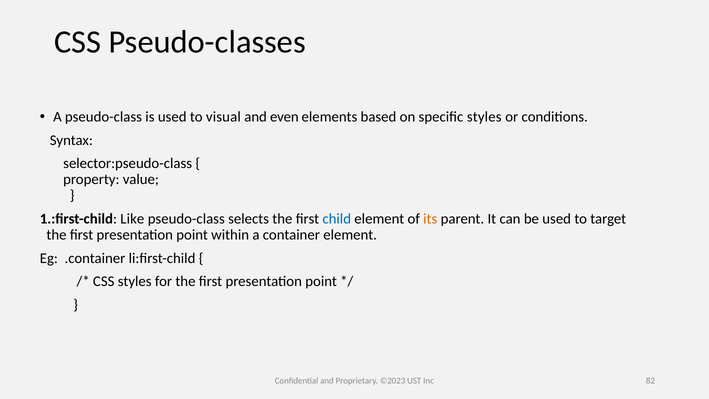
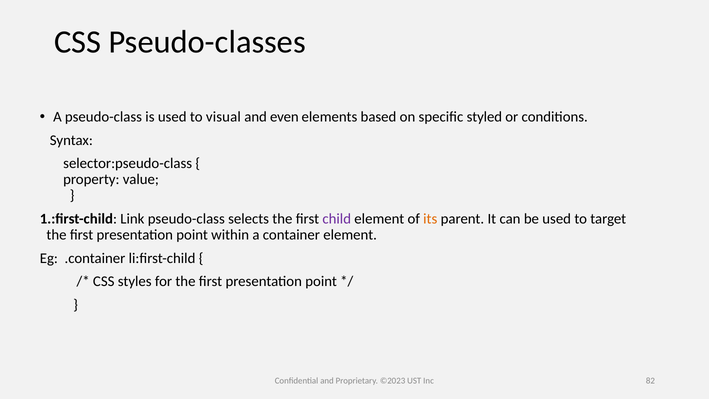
specific styles: styles -> styled (484, 117)
Like: Like -> Link (132, 219)
child colour: blue -> purple (337, 219)
